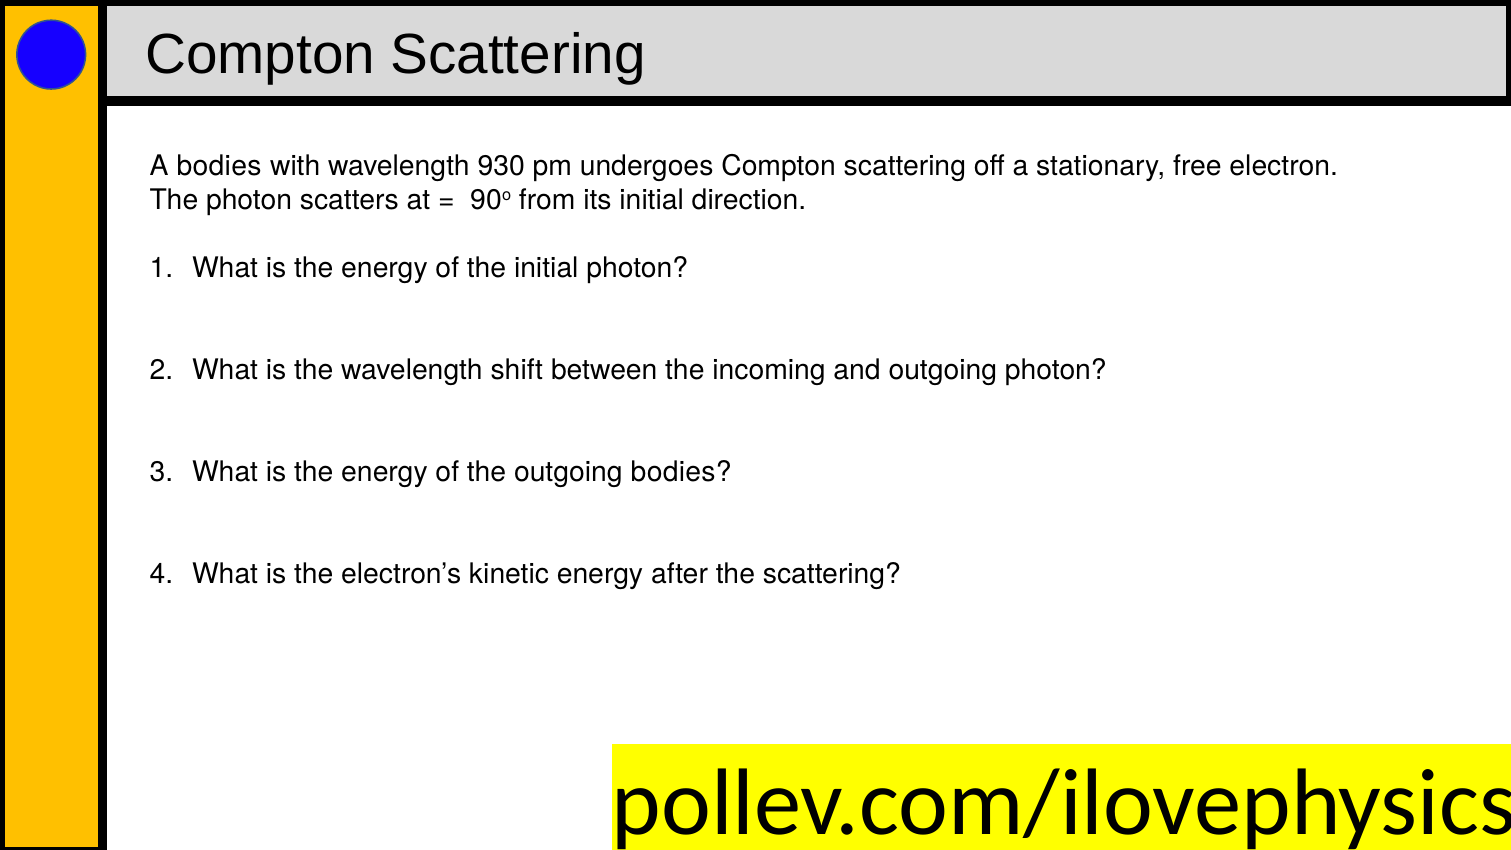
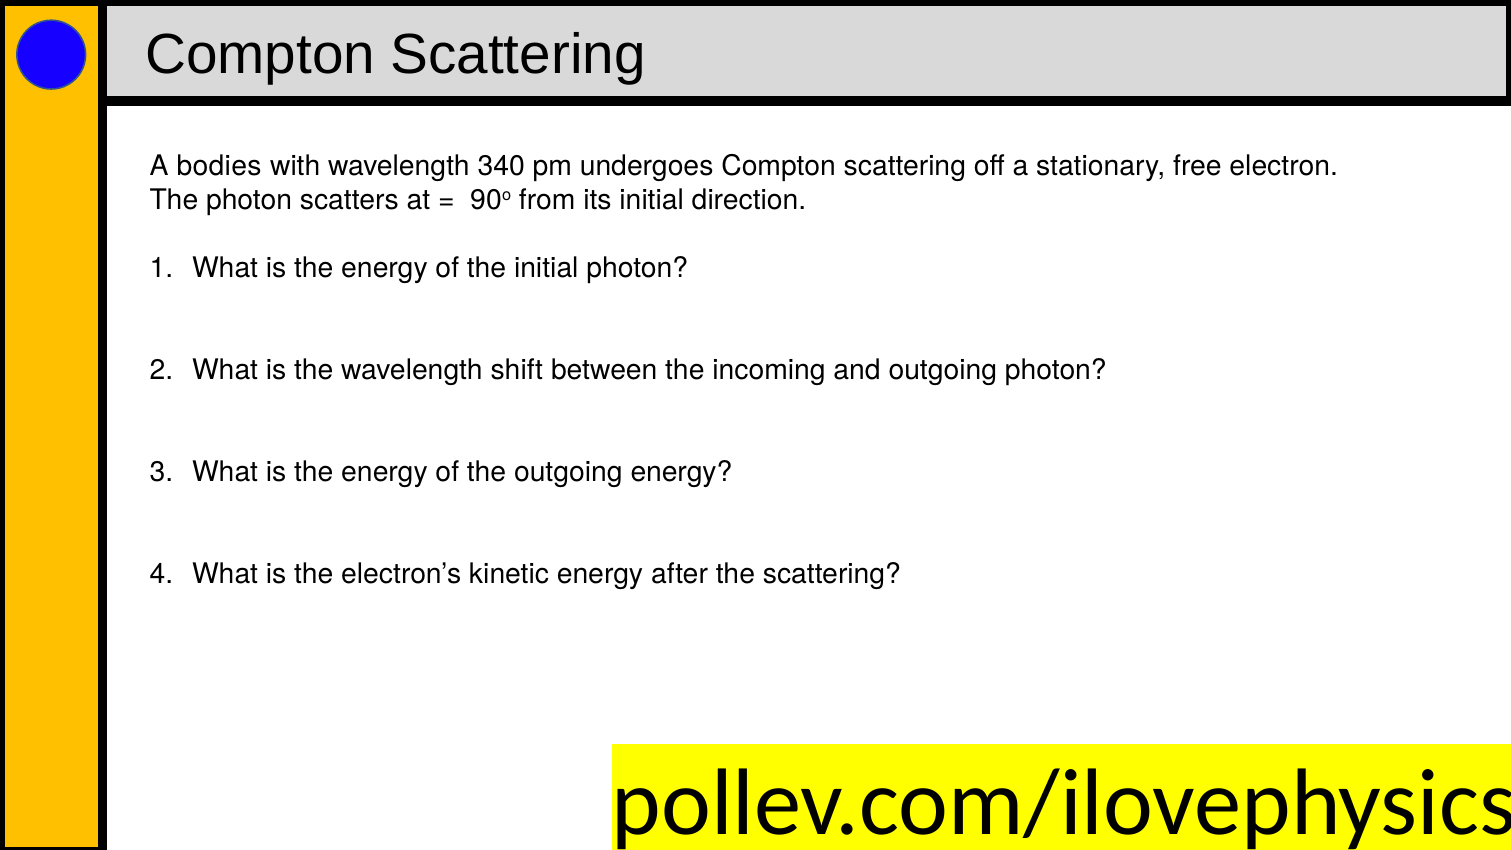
930: 930 -> 340 (501, 166)
outgoing bodies: bodies -> energy (681, 472)
